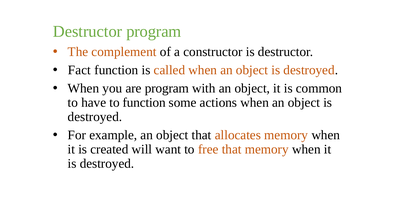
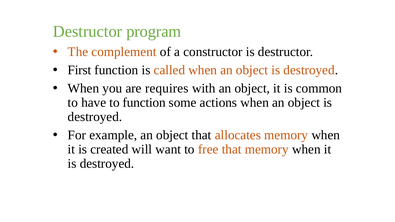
Fact: Fact -> First (79, 70)
are program: program -> requires (167, 88)
